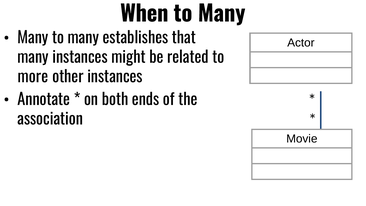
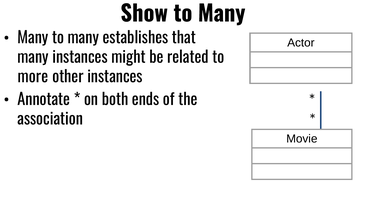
When: When -> Show (144, 14)
